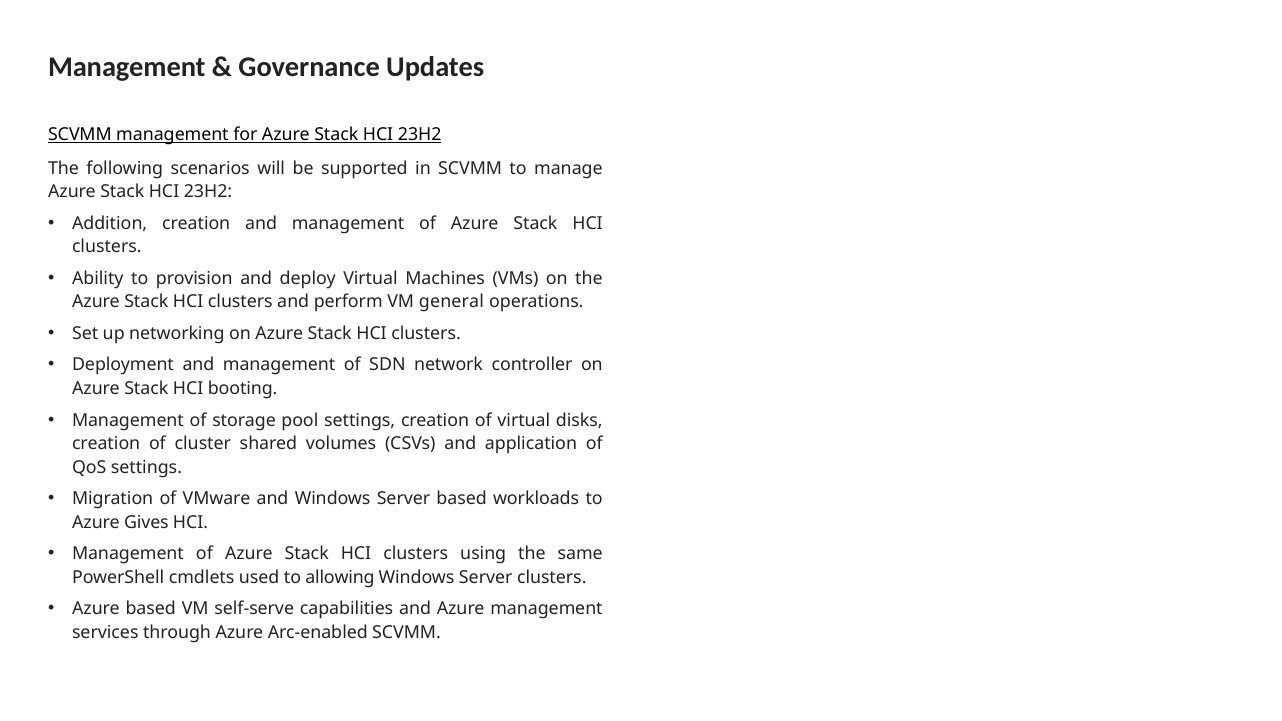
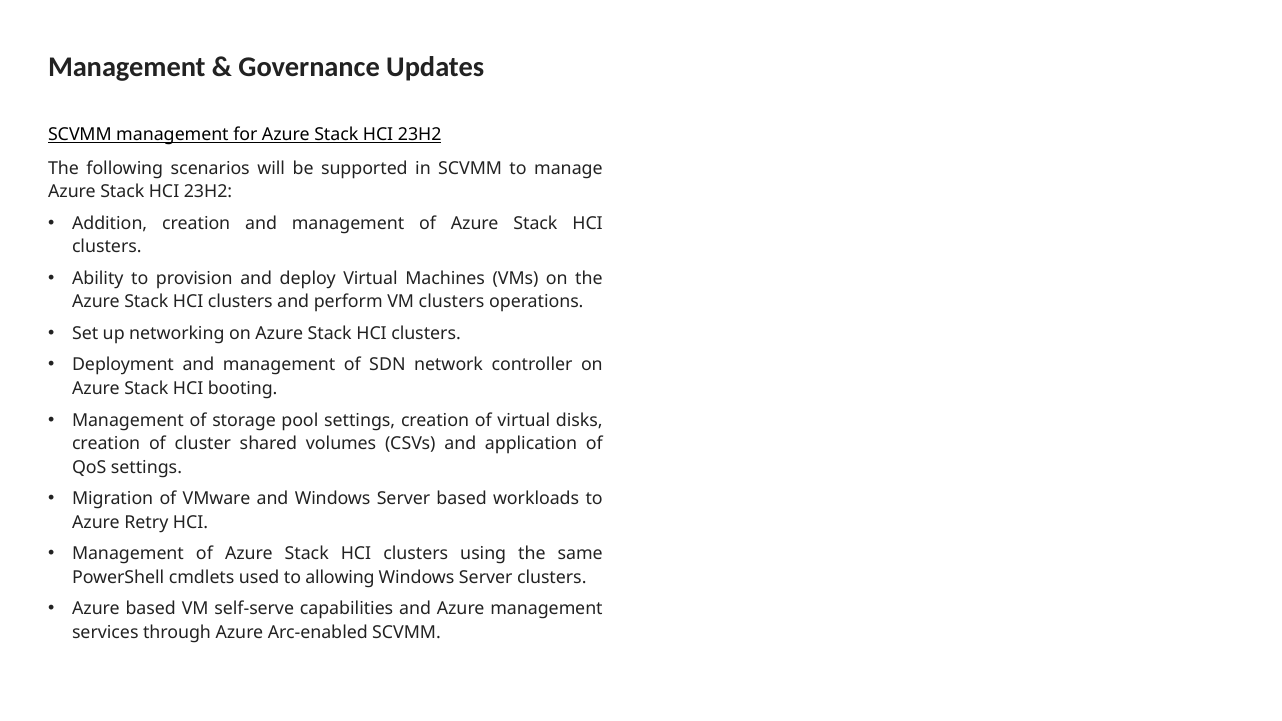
VM general: general -> clusters (452, 302)
Gives: Gives -> Retry (146, 522)
